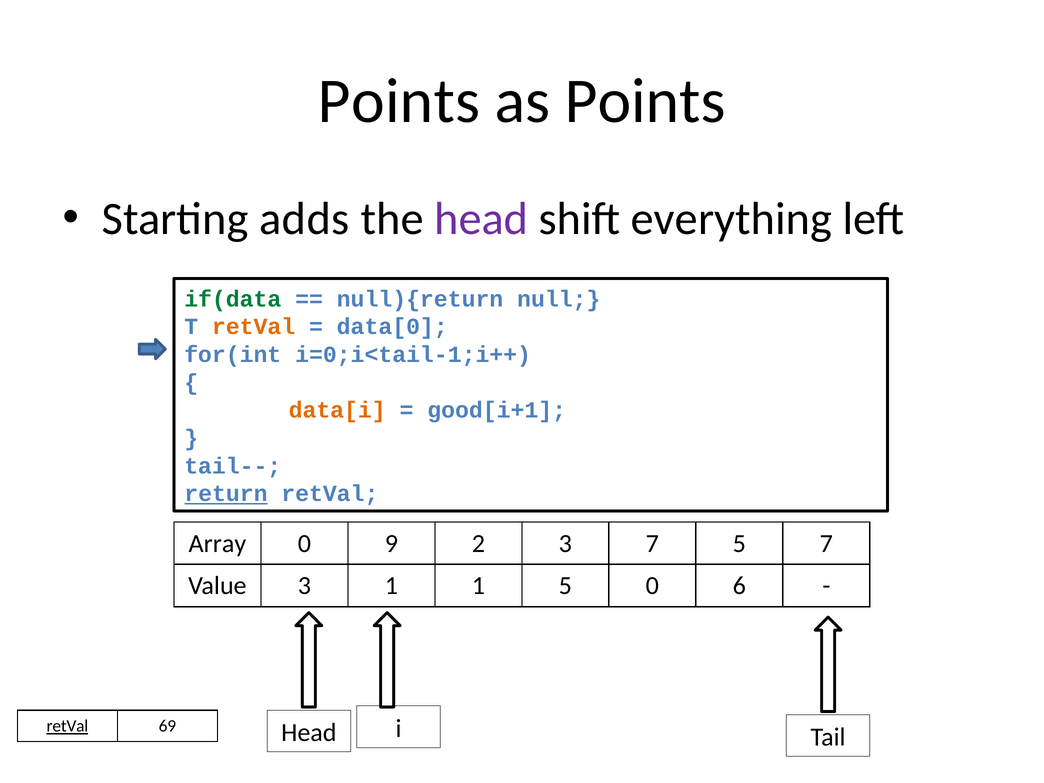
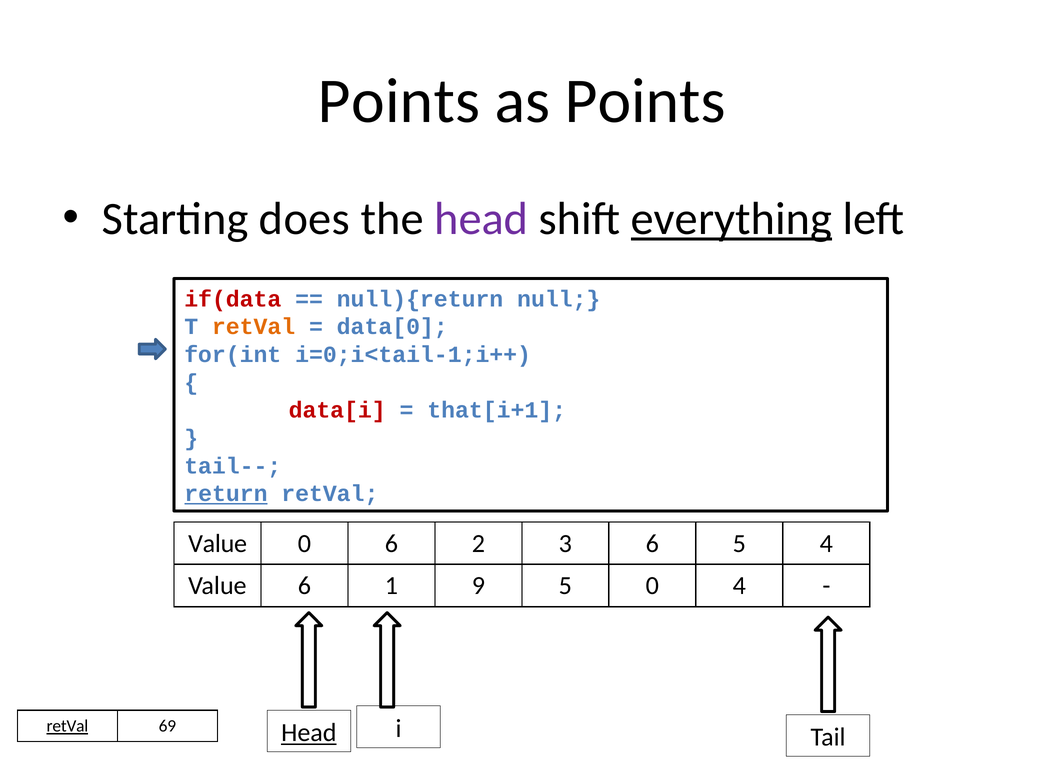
adds: adds -> does (304, 219)
everything underline: none -> present (731, 219)
if(data colour: green -> red (233, 299)
data[i colour: orange -> red (337, 410)
good[i+1: good[i+1 -> that[i+1 (497, 410)
Array: Array -> Value (218, 543)
0 9: 9 -> 6 (391, 543)
3 7: 7 -> 6 (652, 543)
5 7: 7 -> 4 (826, 543)
Value 3: 3 -> 6 (304, 586)
1 1: 1 -> 9 (478, 586)
0 6: 6 -> 4 (739, 586)
Head underline: none -> present (309, 733)
